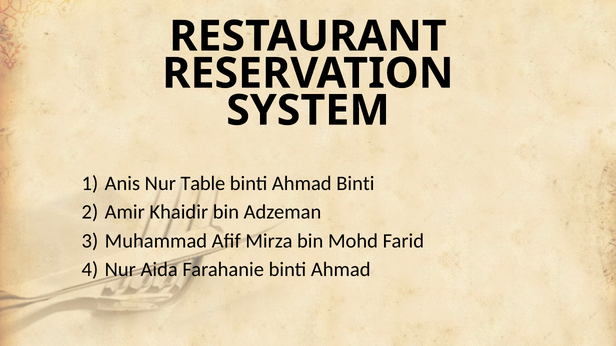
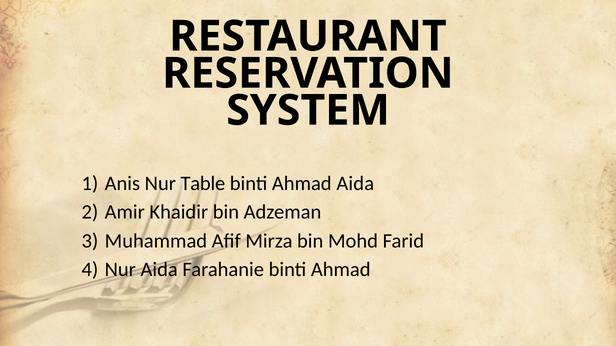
Ahmad Binti: Binti -> Aida (355, 184)
